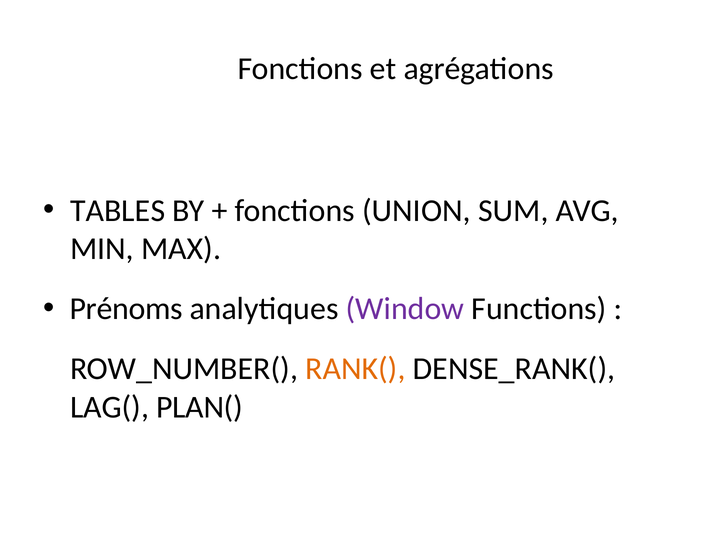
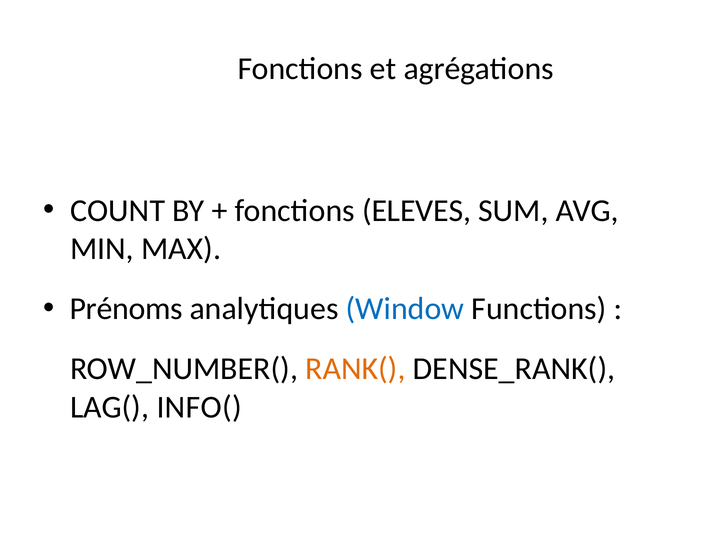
TABLES: TABLES -> COUNT (118, 211)
UNION: UNION -> ELEVES (417, 211)
Window colour: purple -> blue (405, 309)
PLAN(: PLAN( -> INFO( (199, 407)
